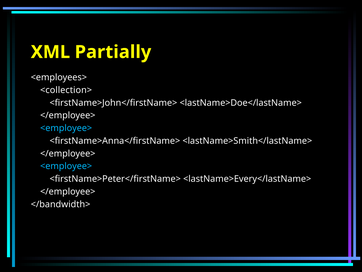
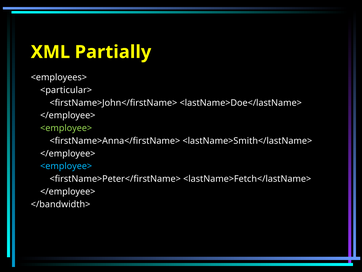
<collection>: <collection> -> <particular> (66, 90)
<employee> colour: light blue -> light green (66, 128)
<lastName>Every</lastName>: <lastName>Every</lastName> -> <lastName>Fetch</lastName> (247, 179)
